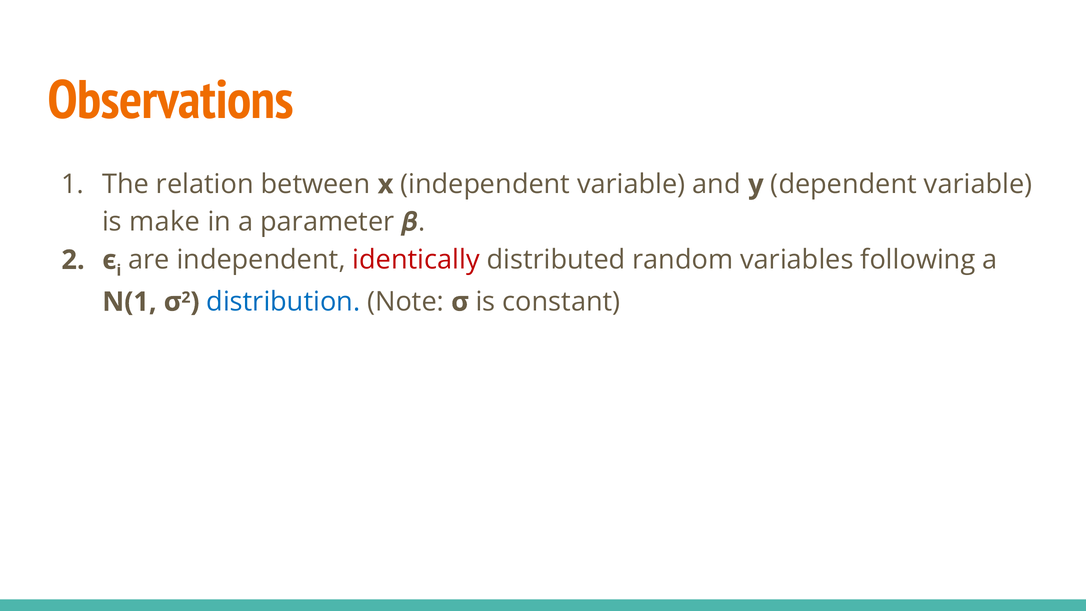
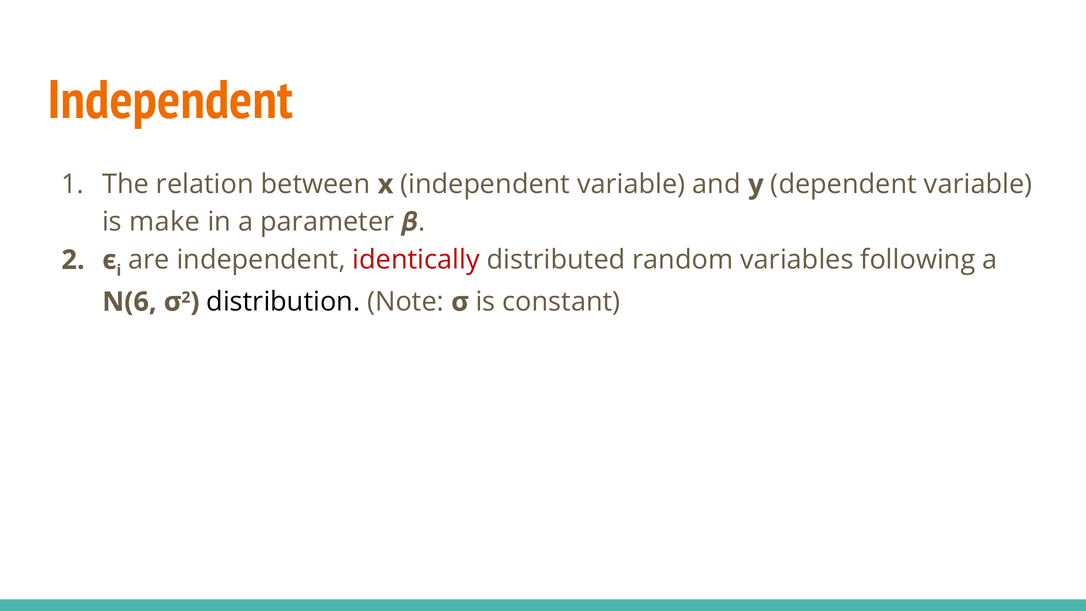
Observations: Observations -> Independent (170, 100)
N(1: N(1 -> N(6 (129, 302)
distribution colour: blue -> black (283, 302)
